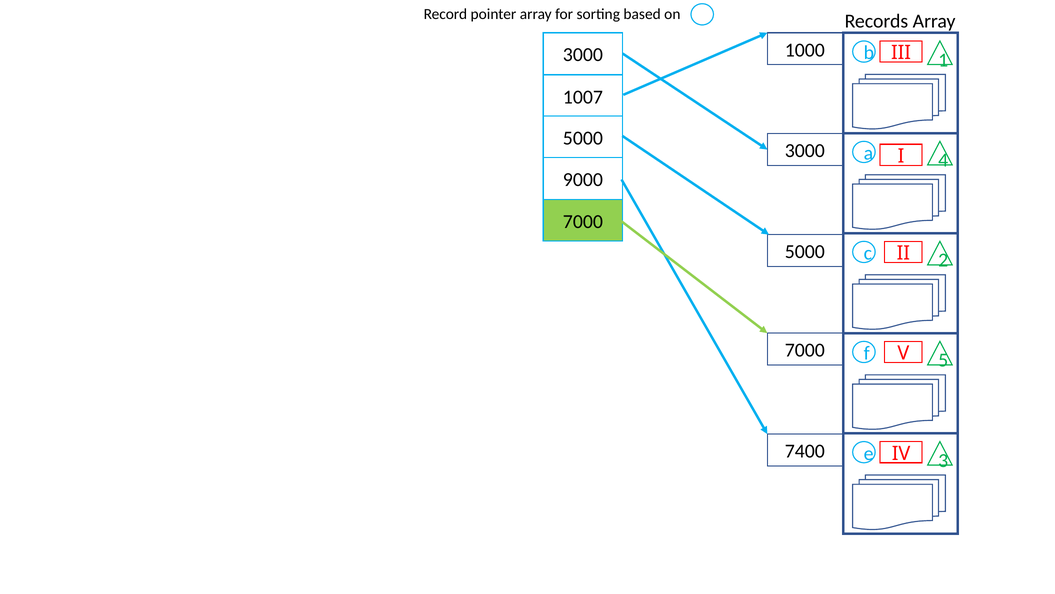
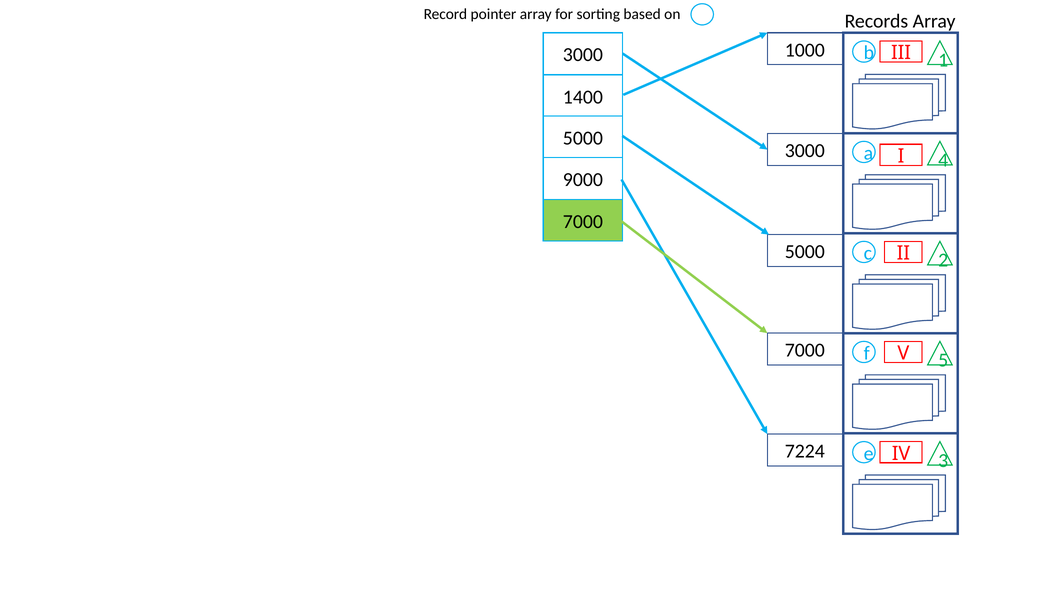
1007: 1007 -> 1400 (583, 97)
7400: 7400 -> 7224 (805, 451)
